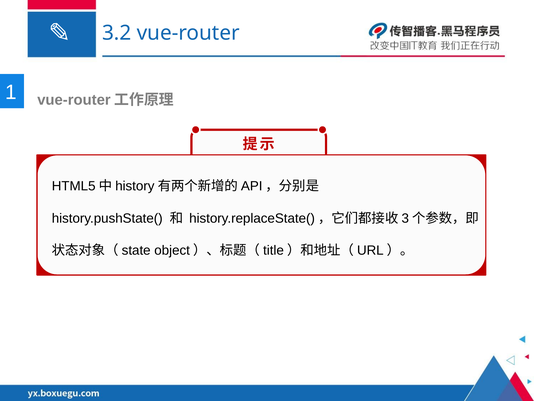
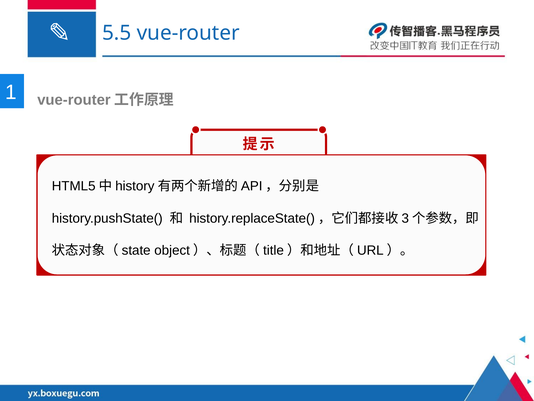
3.2: 3.2 -> 5.5 (117, 33)
